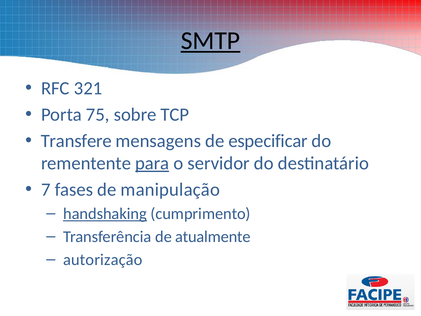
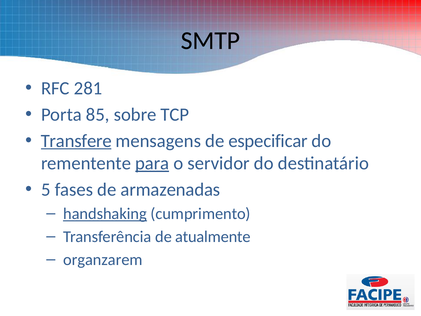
SMTP underline: present -> none (210, 41)
321: 321 -> 281 (88, 88)
75: 75 -> 85 (98, 115)
Transfere underline: none -> present (76, 141)
7: 7 -> 5 (46, 189)
manipulação: manipulação -> armazenadas (170, 189)
autorização: autorização -> organzarem (103, 259)
